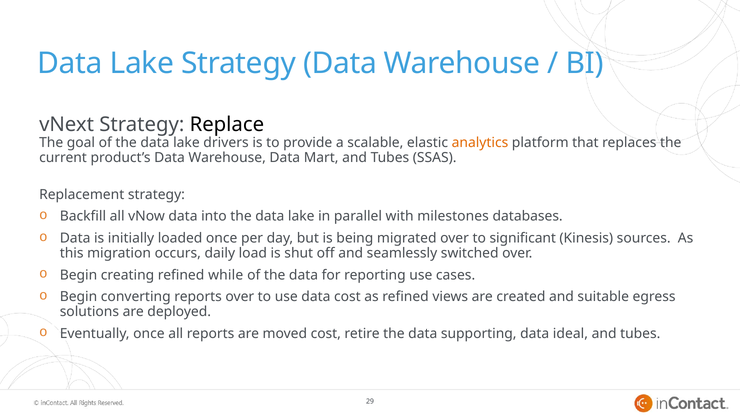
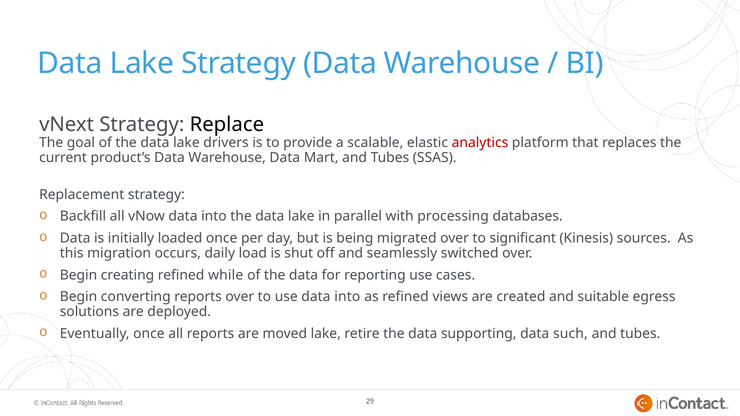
analytics colour: orange -> red (480, 143)
milestones: milestones -> processing (453, 217)
use data cost: cost -> into (347, 297)
moved cost: cost -> lake (326, 334)
ideal: ideal -> such (570, 334)
